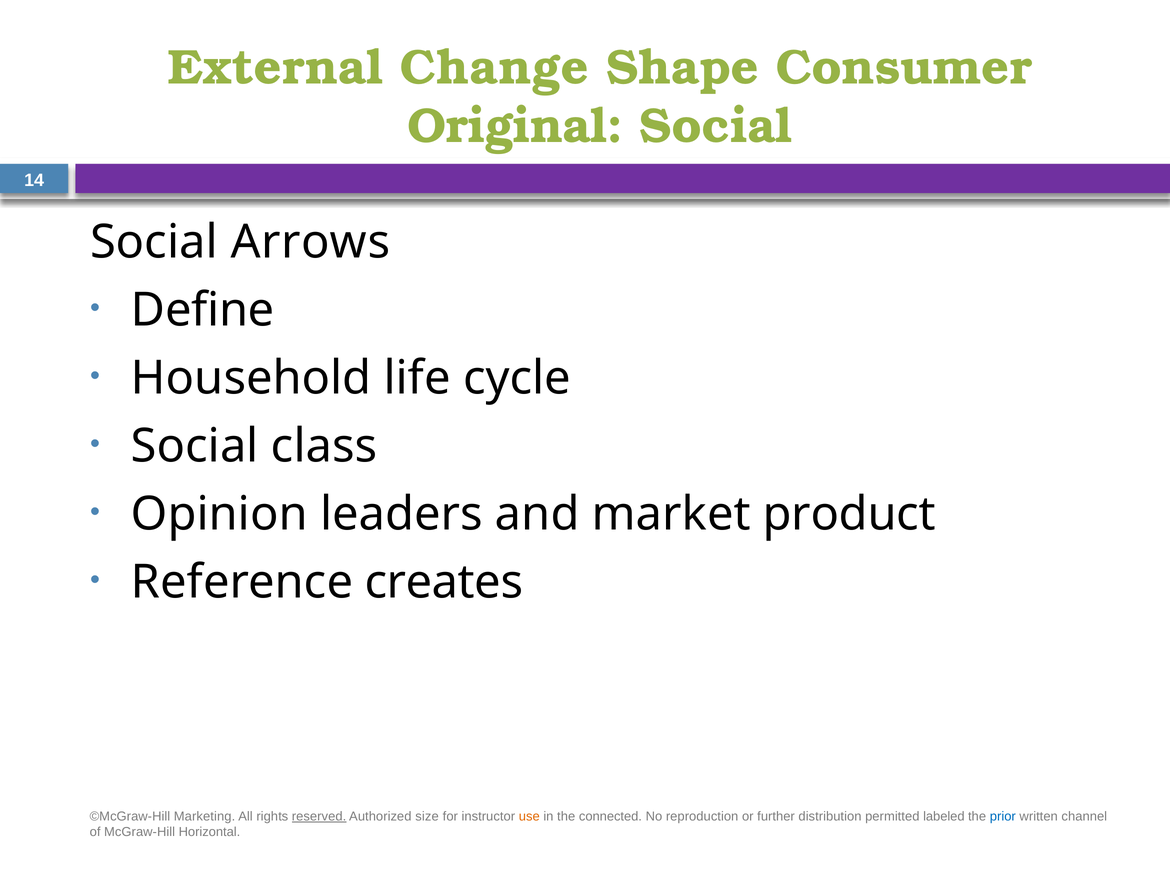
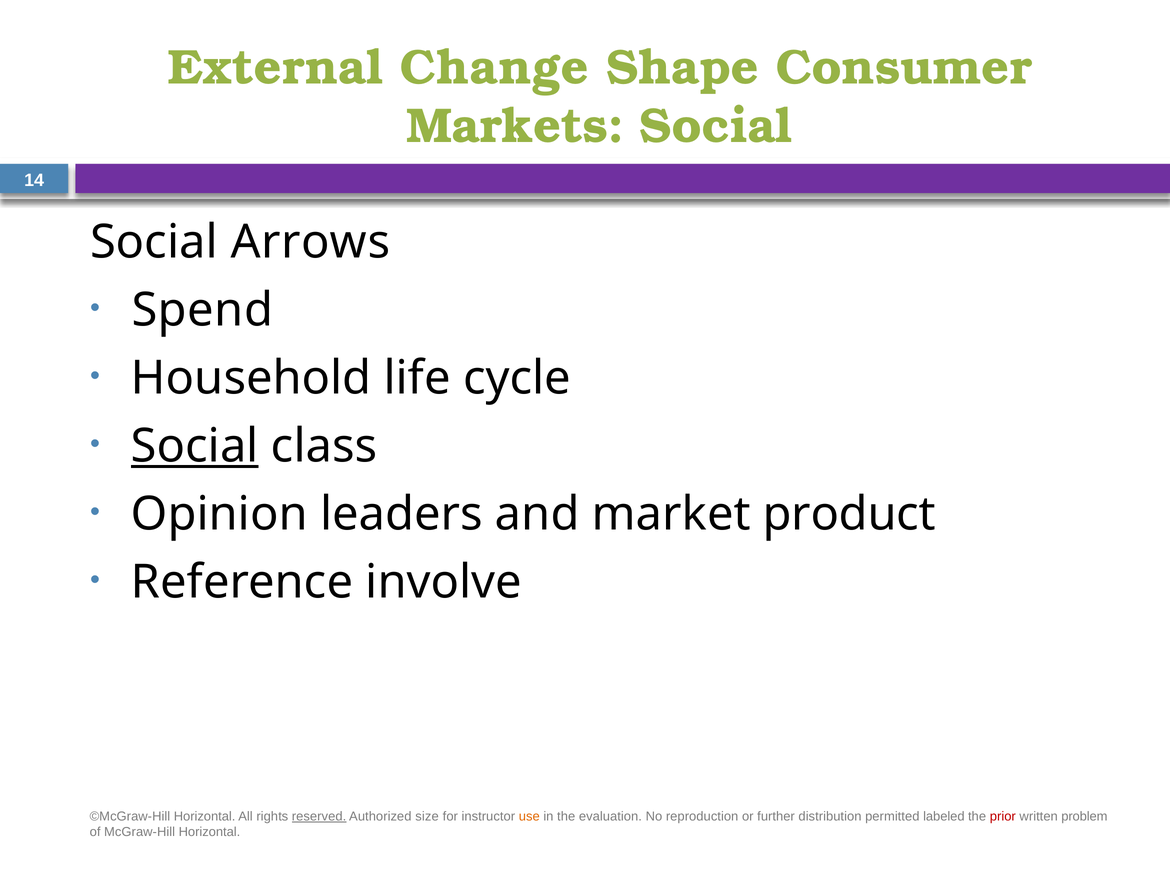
Original: Original -> Markets (515, 126)
Define: Define -> Spend (202, 310)
Social underline: none -> present (195, 446)
creates: creates -> involve (444, 582)
©McGraw-Hill Marketing: Marketing -> Horizontal (205, 816)
connected: connected -> evaluation (610, 816)
prior colour: blue -> red (1003, 816)
channel: channel -> problem (1084, 816)
